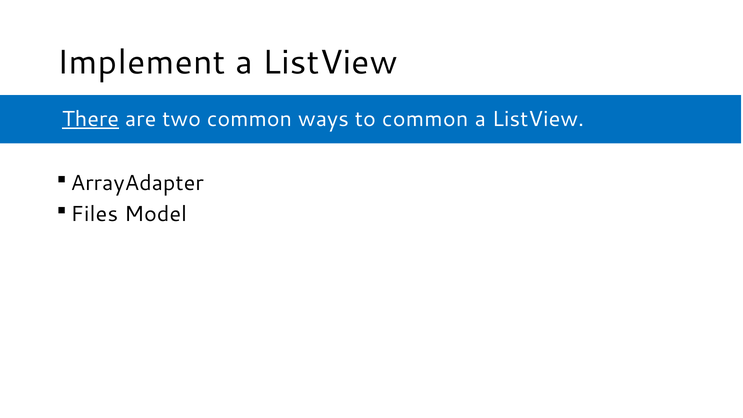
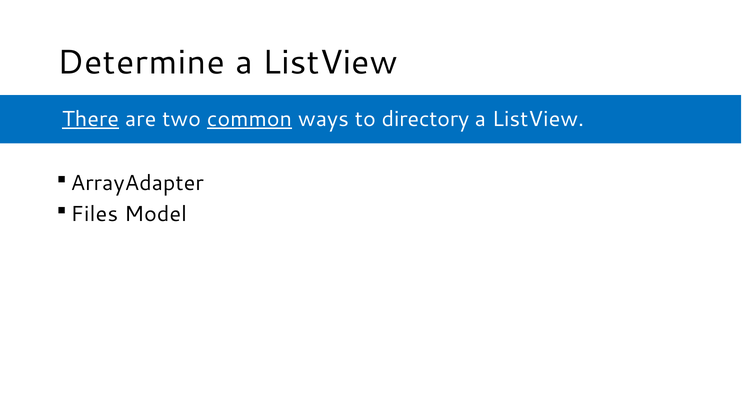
Implement: Implement -> Determine (141, 62)
common underline: none -> present (249, 119)
to common: common -> directory (425, 119)
